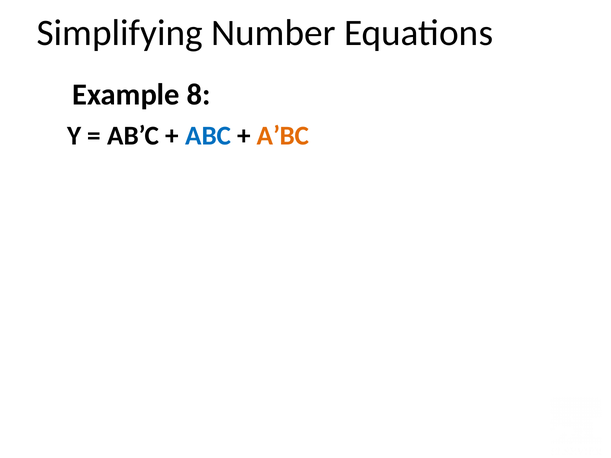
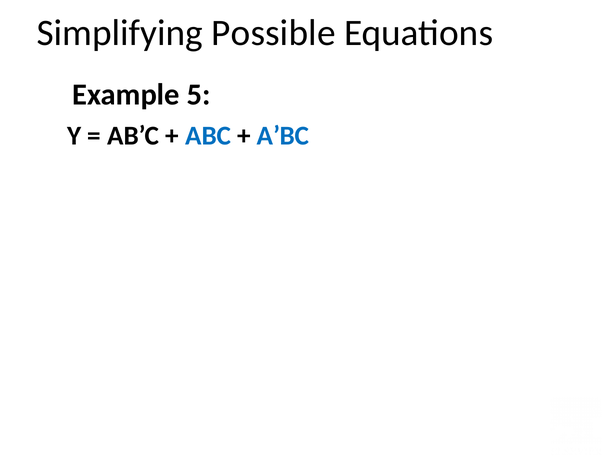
Number: Number -> Possible (273, 33)
8: 8 -> 5 (199, 95)
A’BC colour: orange -> blue (283, 136)
